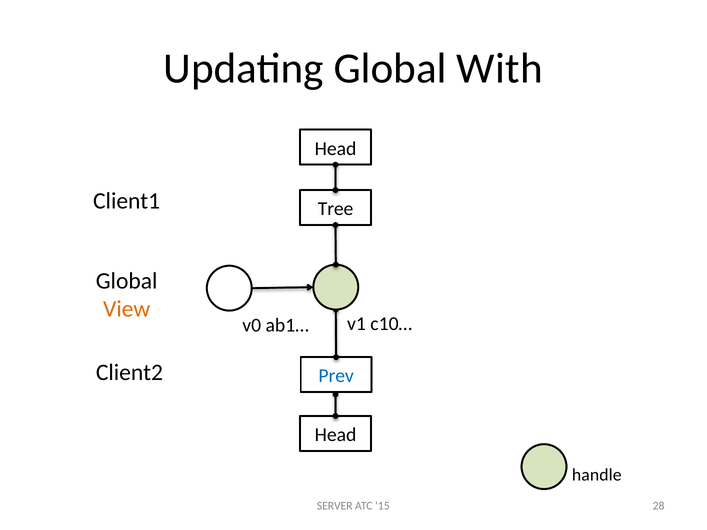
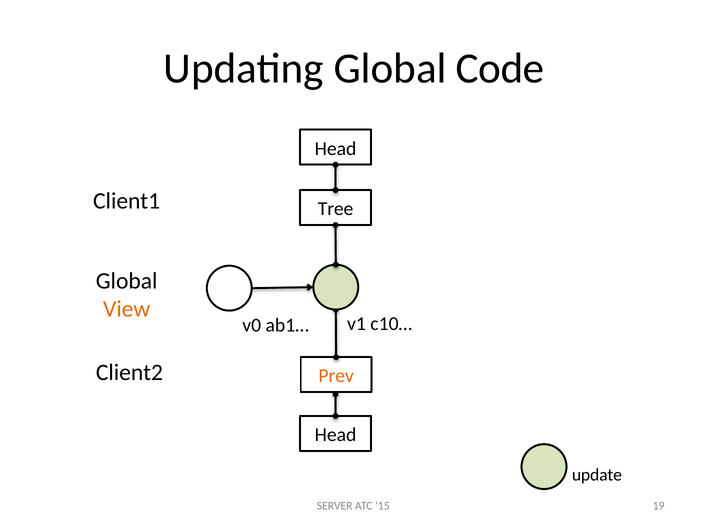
With: With -> Code (500, 68)
Prev colour: blue -> orange (336, 376)
handle: handle -> update (597, 475)
28: 28 -> 19 (659, 506)
